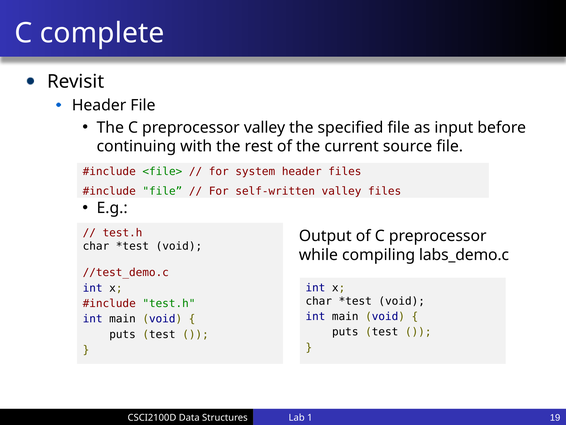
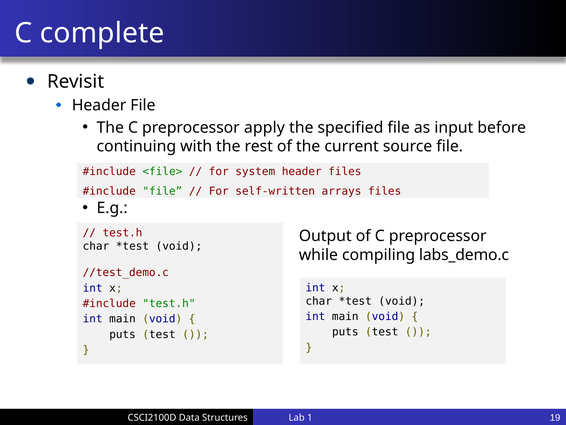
preprocessor valley: valley -> apply (264, 127)
self-written valley: valley -> arrays (342, 191)
